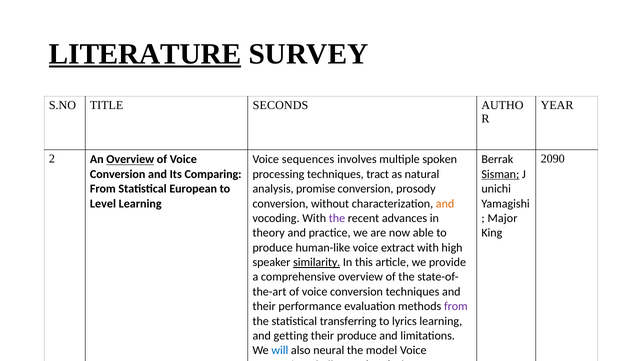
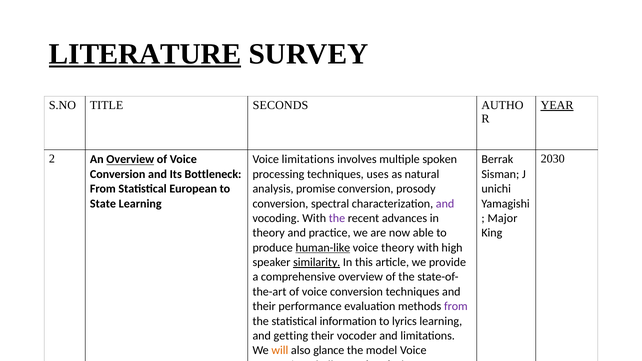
YEAR underline: none -> present (557, 105)
2090: 2090 -> 2030 (553, 159)
Voice sequences: sequences -> limitations (308, 160)
Comparing: Comparing -> Bottleneck (213, 174)
tract: tract -> uses (378, 174)
Sisman underline: present -> none (500, 174)
Level: Level -> State (103, 204)
without: without -> spectral (330, 204)
and colour: orange -> purple (445, 204)
human-like underline: none -> present (323, 248)
voice extract: extract -> theory (398, 248)
transferring: transferring -> information (348, 321)
their produce: produce -> vocoder (357, 336)
will colour: blue -> orange (280, 351)
neural: neural -> glance (329, 351)
